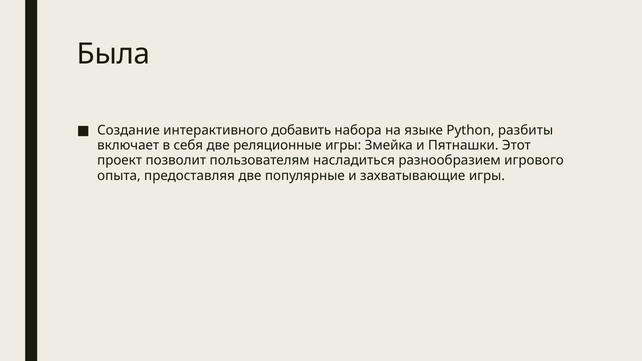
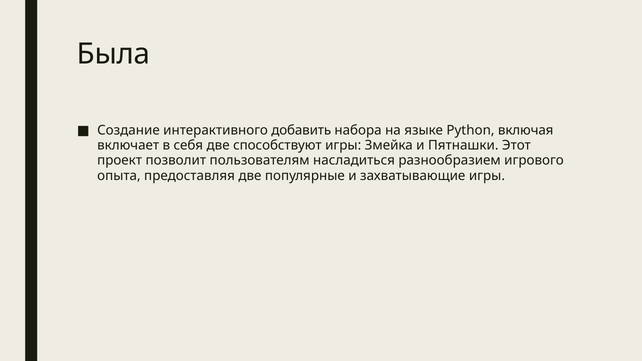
разбиты: разбиты -> включая (526, 130)
реляционные: реляционные -> способствуют (277, 145)
